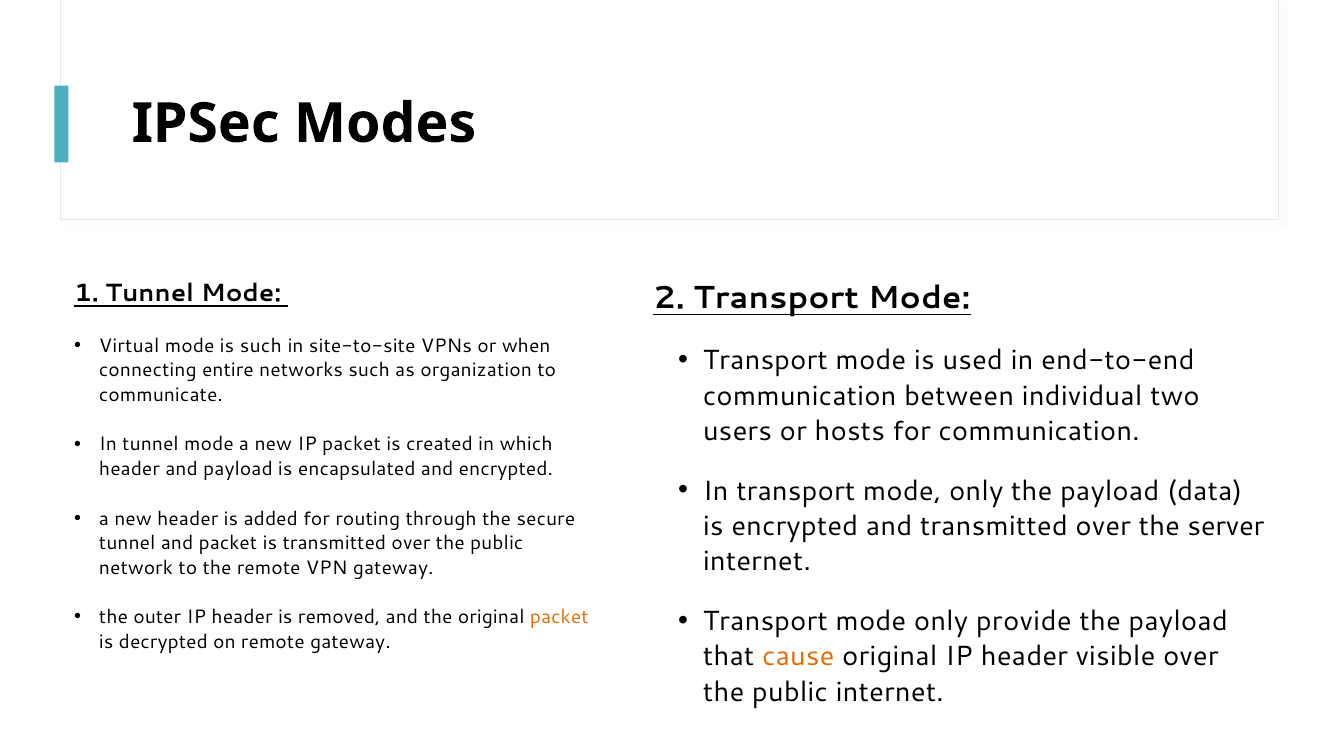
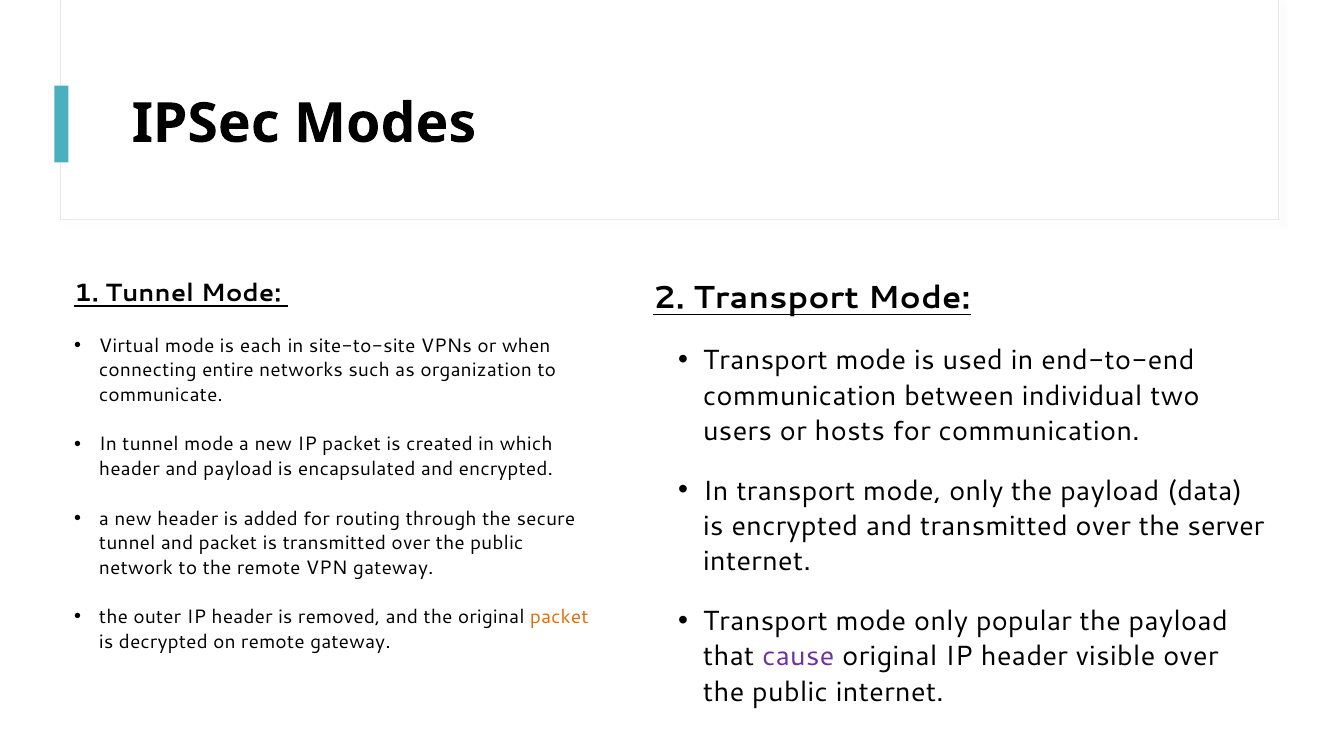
is such: such -> each (261, 346)
provide: provide -> popular (1024, 622)
cause colour: orange -> purple (798, 657)
